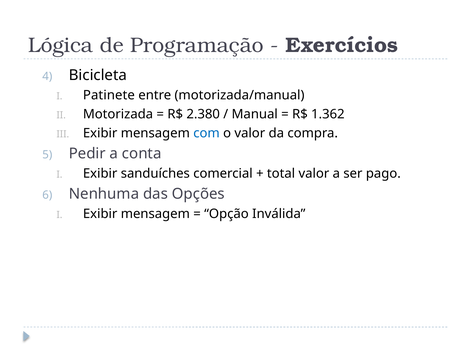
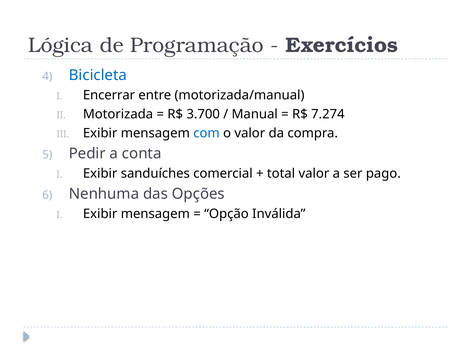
Bicicleta colour: black -> blue (98, 75)
Patinete: Patinete -> Encerrar (109, 95)
2.380: 2.380 -> 3.700 (203, 114)
1.362: 1.362 -> 7.274 (328, 114)
